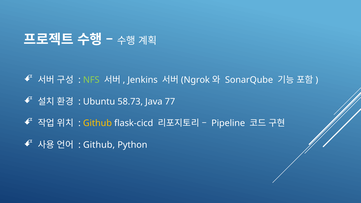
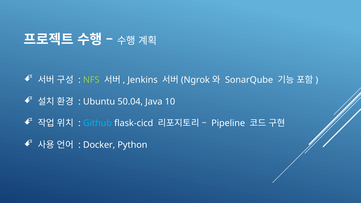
58.73: 58.73 -> 50.04 (130, 102)
77: 77 -> 10 (170, 102)
Github colour: yellow -> light blue (97, 123)
Github: Github -> Docker (99, 145)
